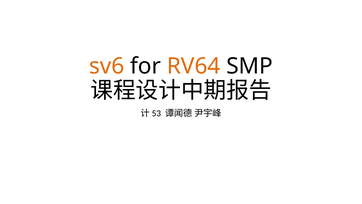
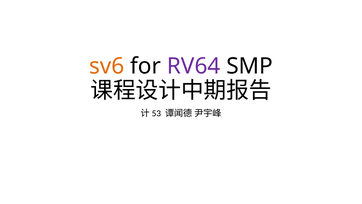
RV64 colour: orange -> purple (194, 66)
